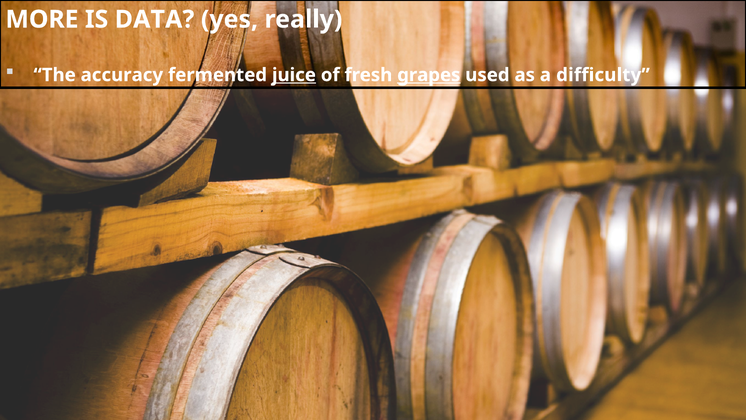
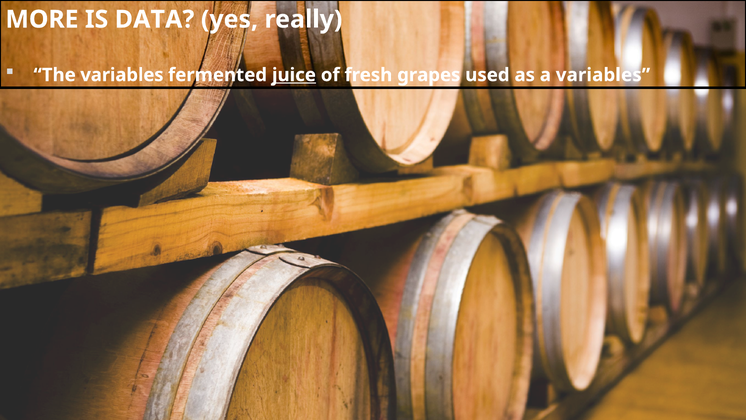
The accuracy: accuracy -> variables (122, 75)
grapes underline: present -> none (429, 75)
a difficulty: difficulty -> variables (603, 75)
